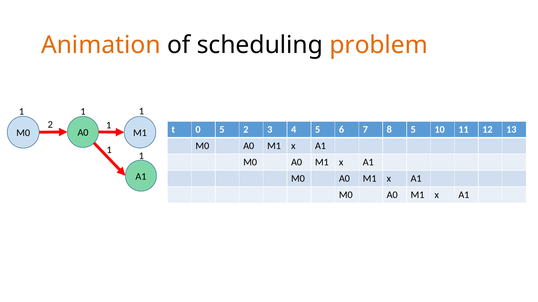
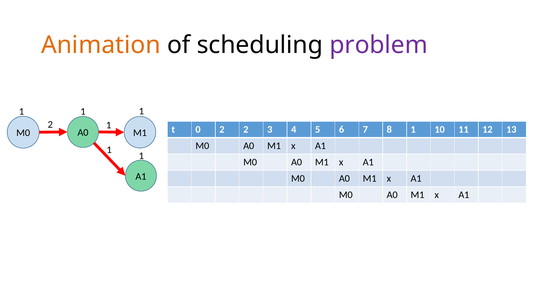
problem colour: orange -> purple (379, 45)
0 5: 5 -> 2 (222, 130)
8 5: 5 -> 1 (413, 130)
